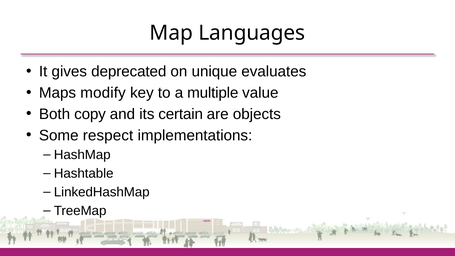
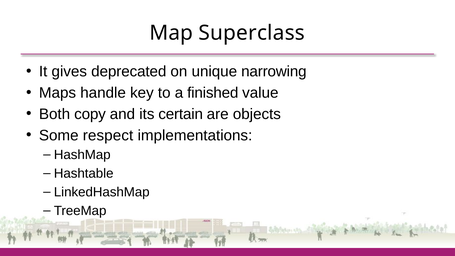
Languages: Languages -> Superclass (252, 33)
evaluates: evaluates -> narrowing (274, 72)
modify: modify -> handle (103, 93)
multiple: multiple -> finished (213, 93)
